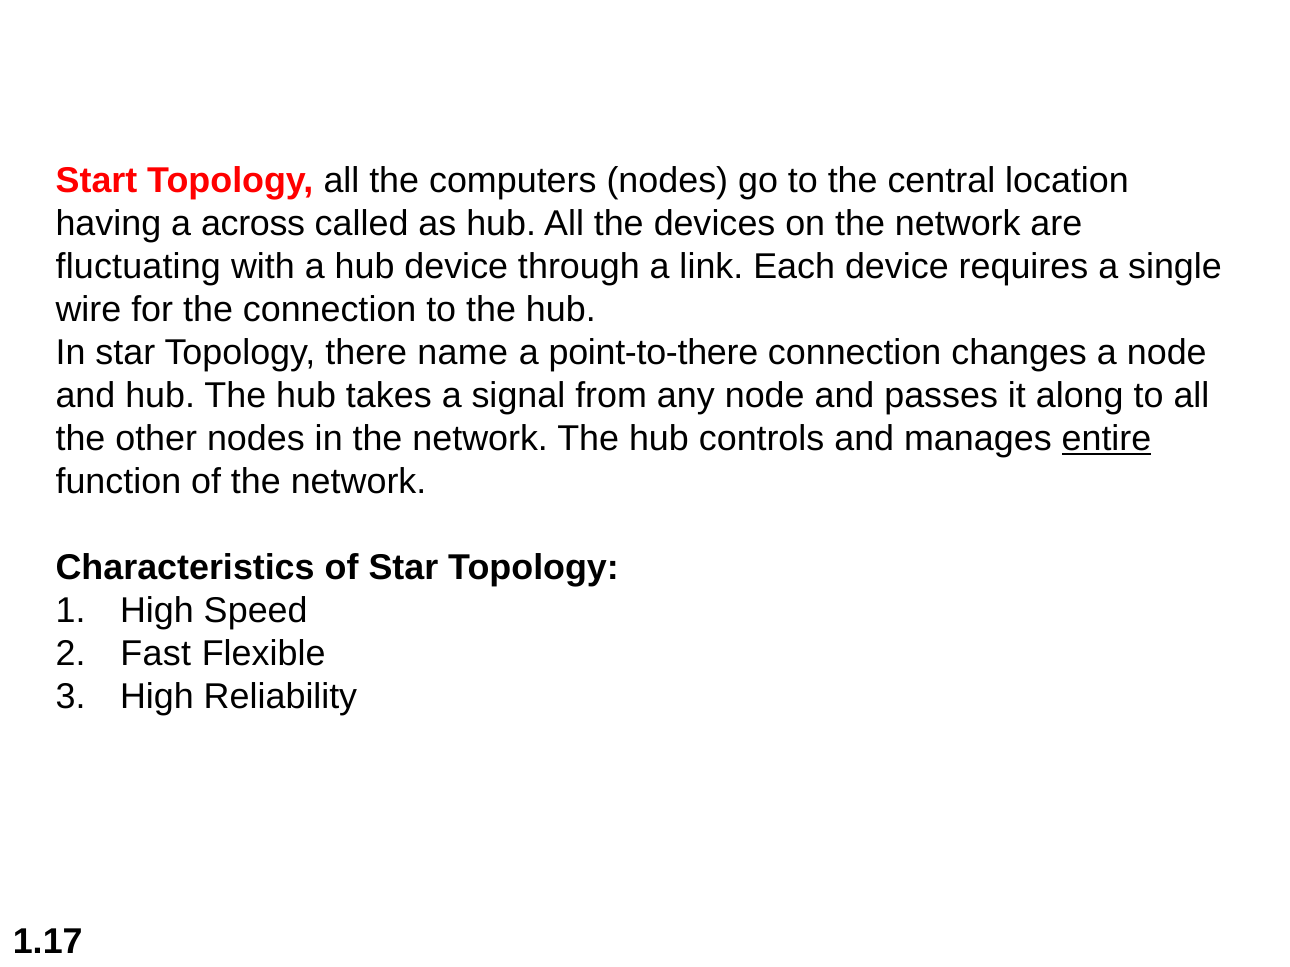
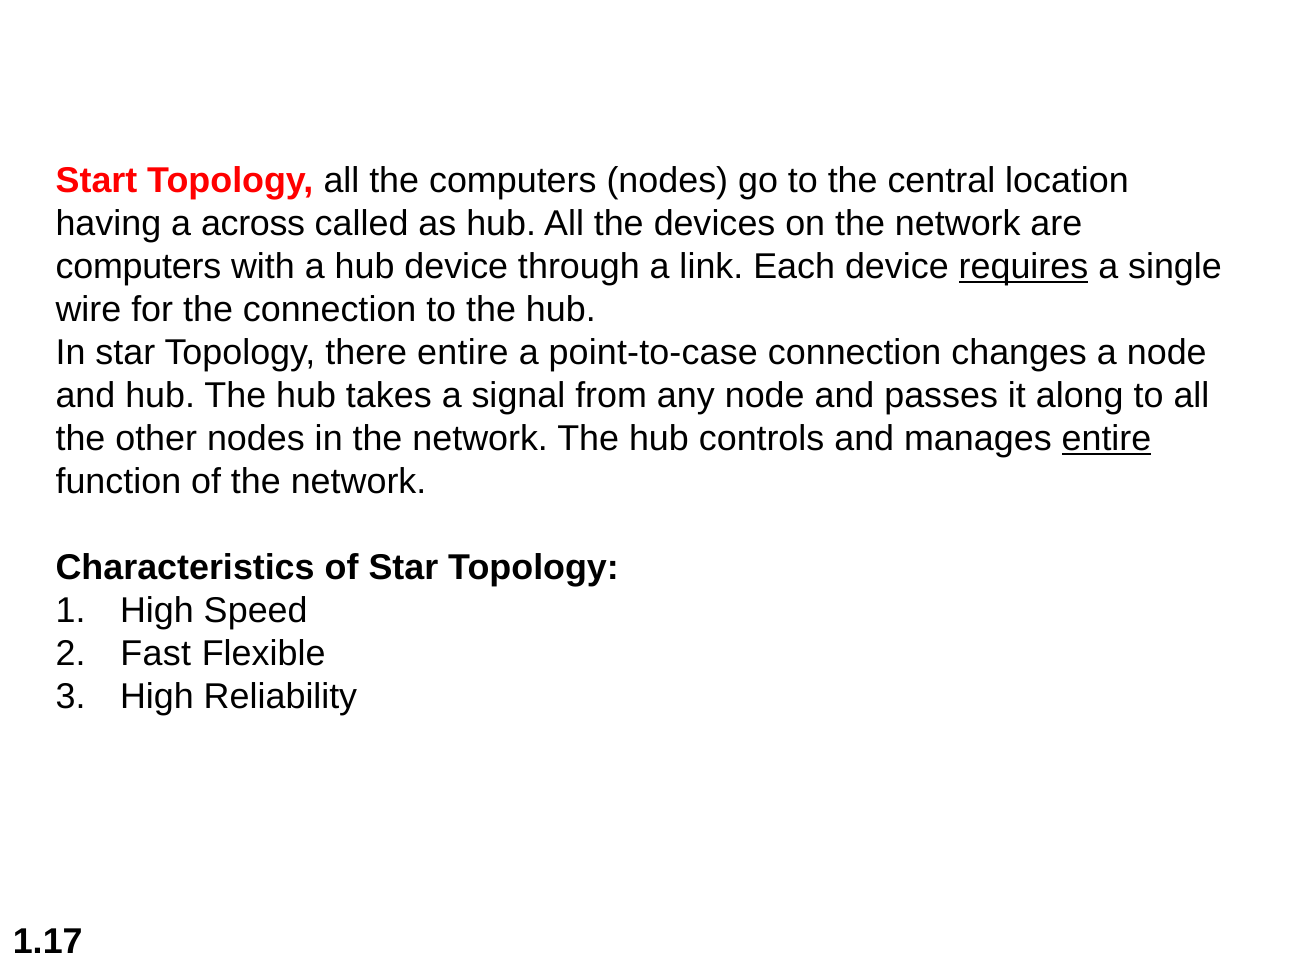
fluctuating: fluctuating -> computers (138, 267)
requires underline: none -> present (1023, 267)
there name: name -> entire (463, 353)
point-to-there: point-to-there -> point-to-case (653, 353)
